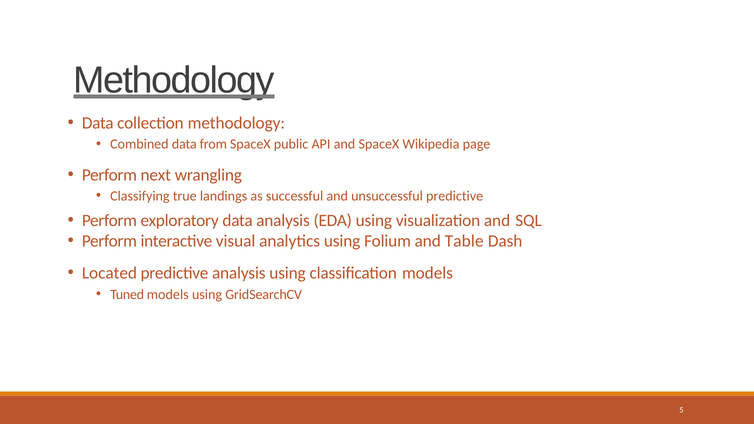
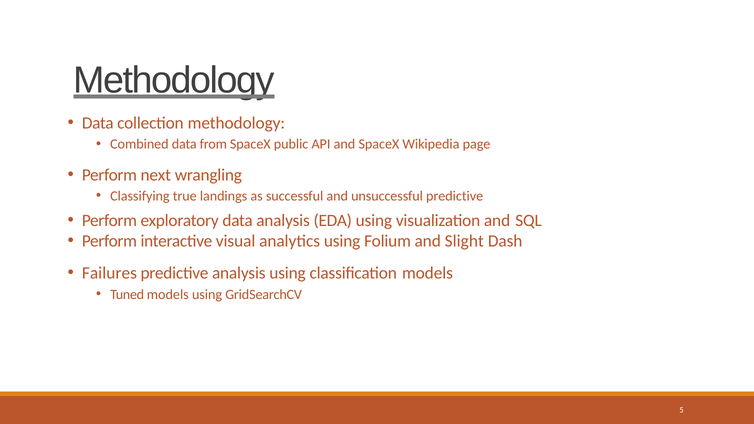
Table: Table -> Slight (464, 241)
Located: Located -> Failures (109, 273)
